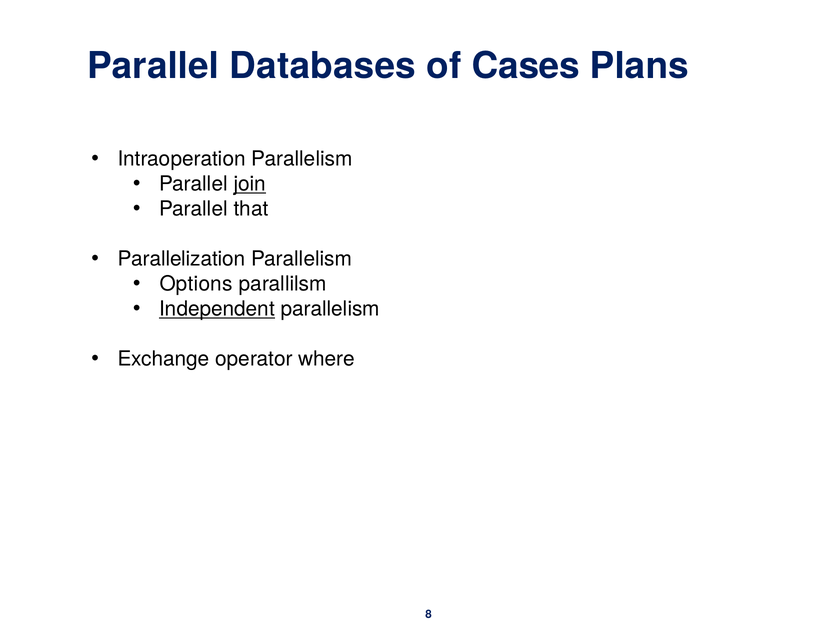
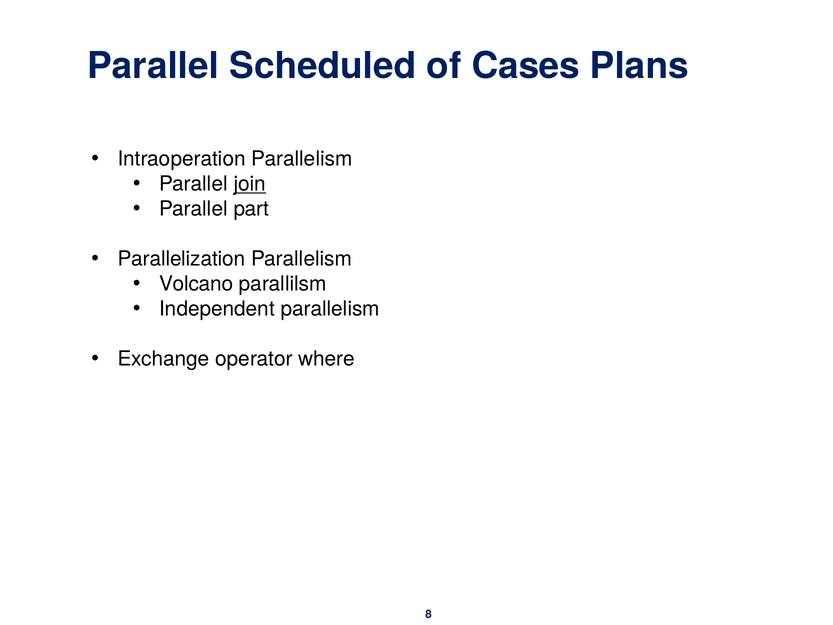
Databases: Databases -> Scheduled (323, 66)
that: that -> part (251, 209)
Options: Options -> Volcano (196, 284)
Independent underline: present -> none (217, 309)
